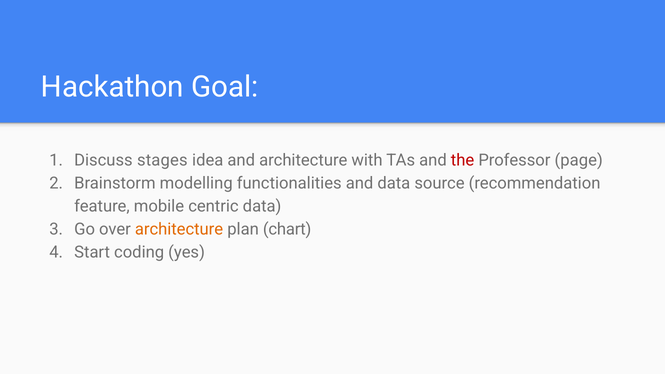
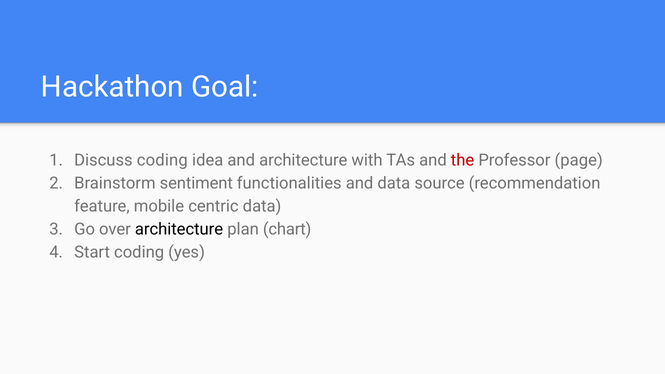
Discuss stages: stages -> coding (162, 160)
modelling: modelling -> sentiment (196, 183)
architecture colour: orange -> black (179, 229)
